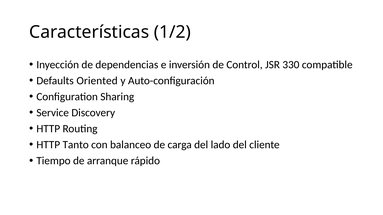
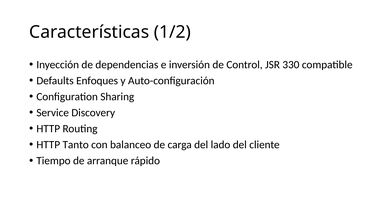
Oriented: Oriented -> Enfoques (97, 81)
